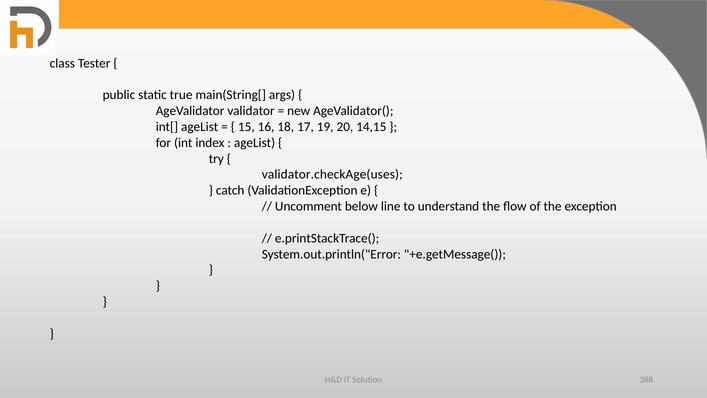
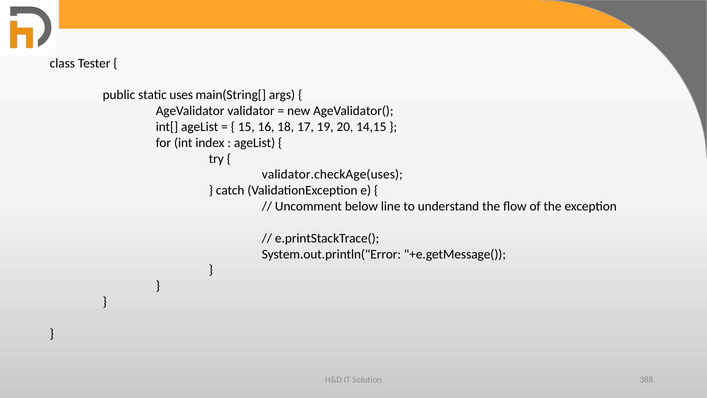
true: true -> uses (181, 95)
